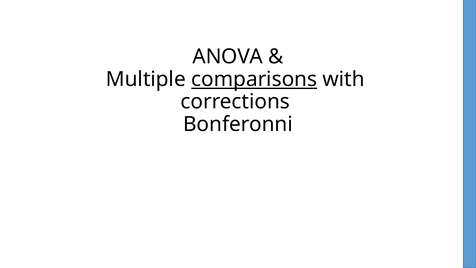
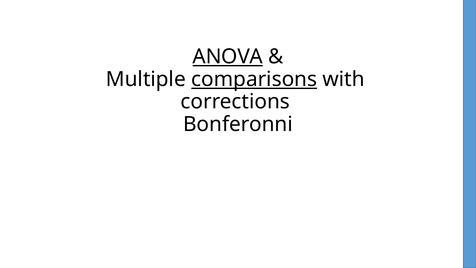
ANOVA underline: none -> present (228, 57)
